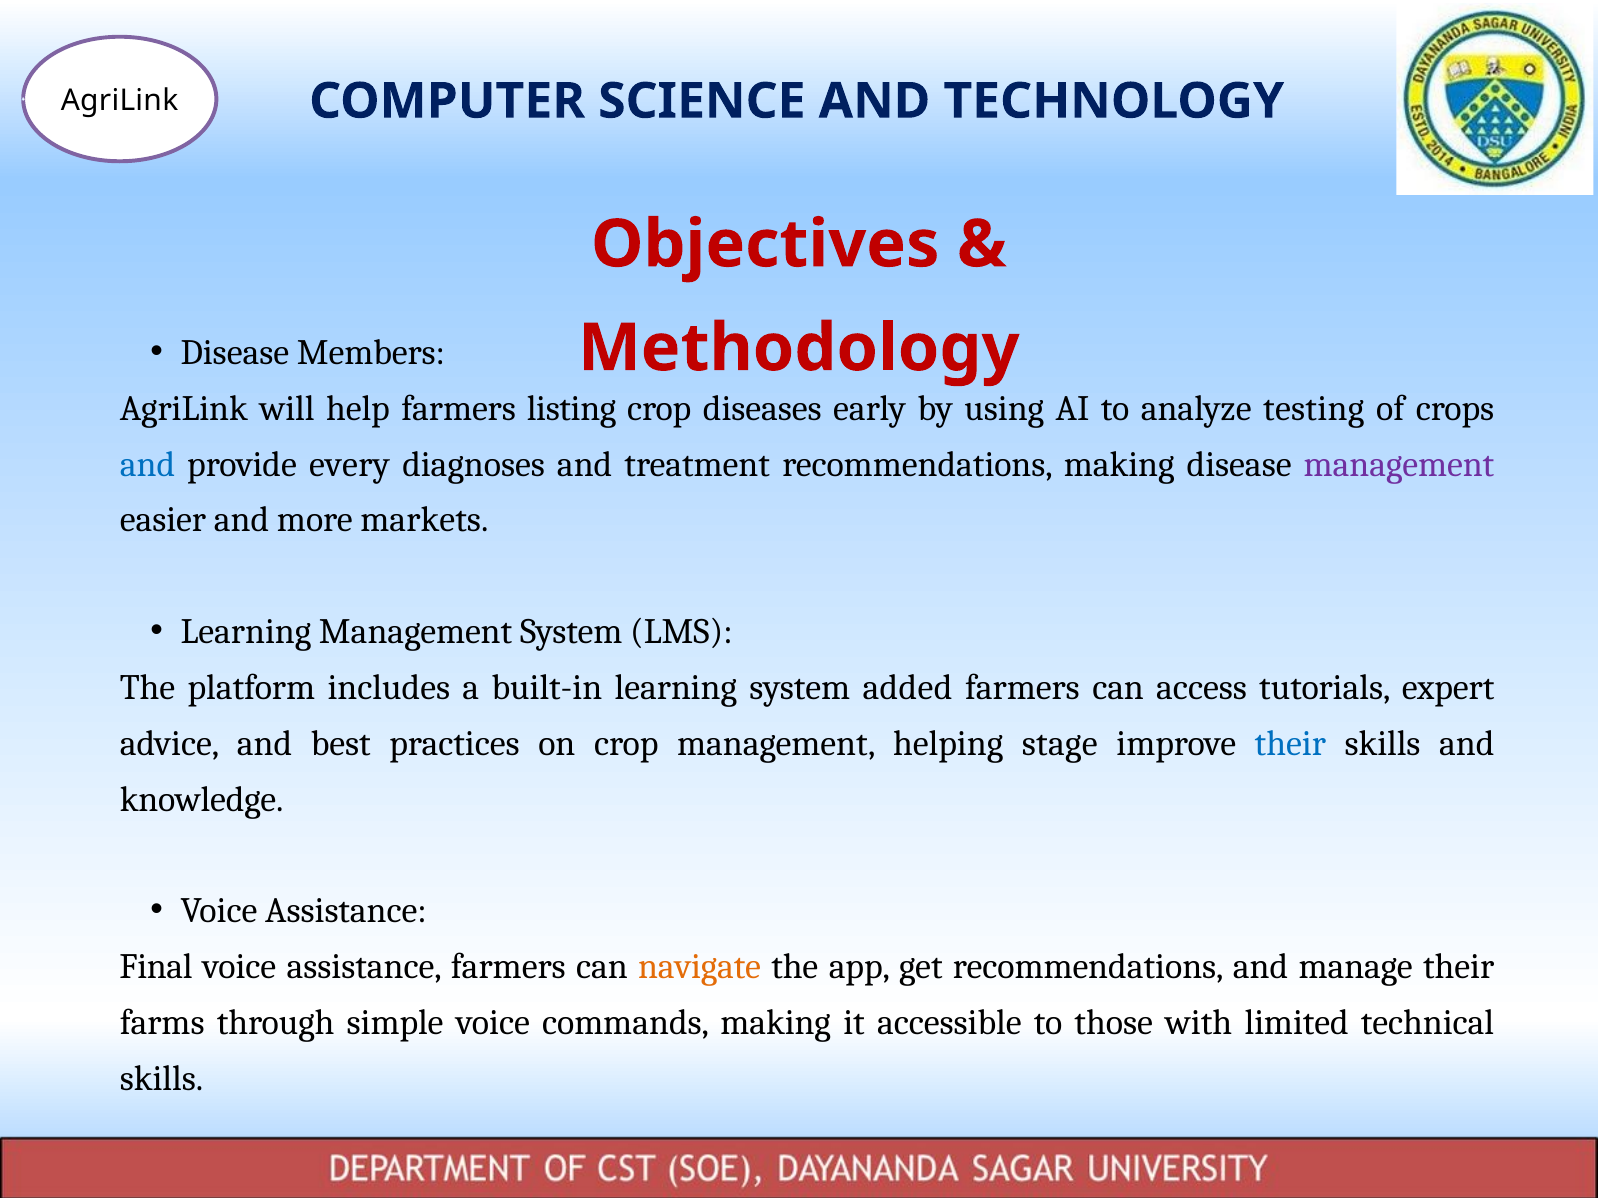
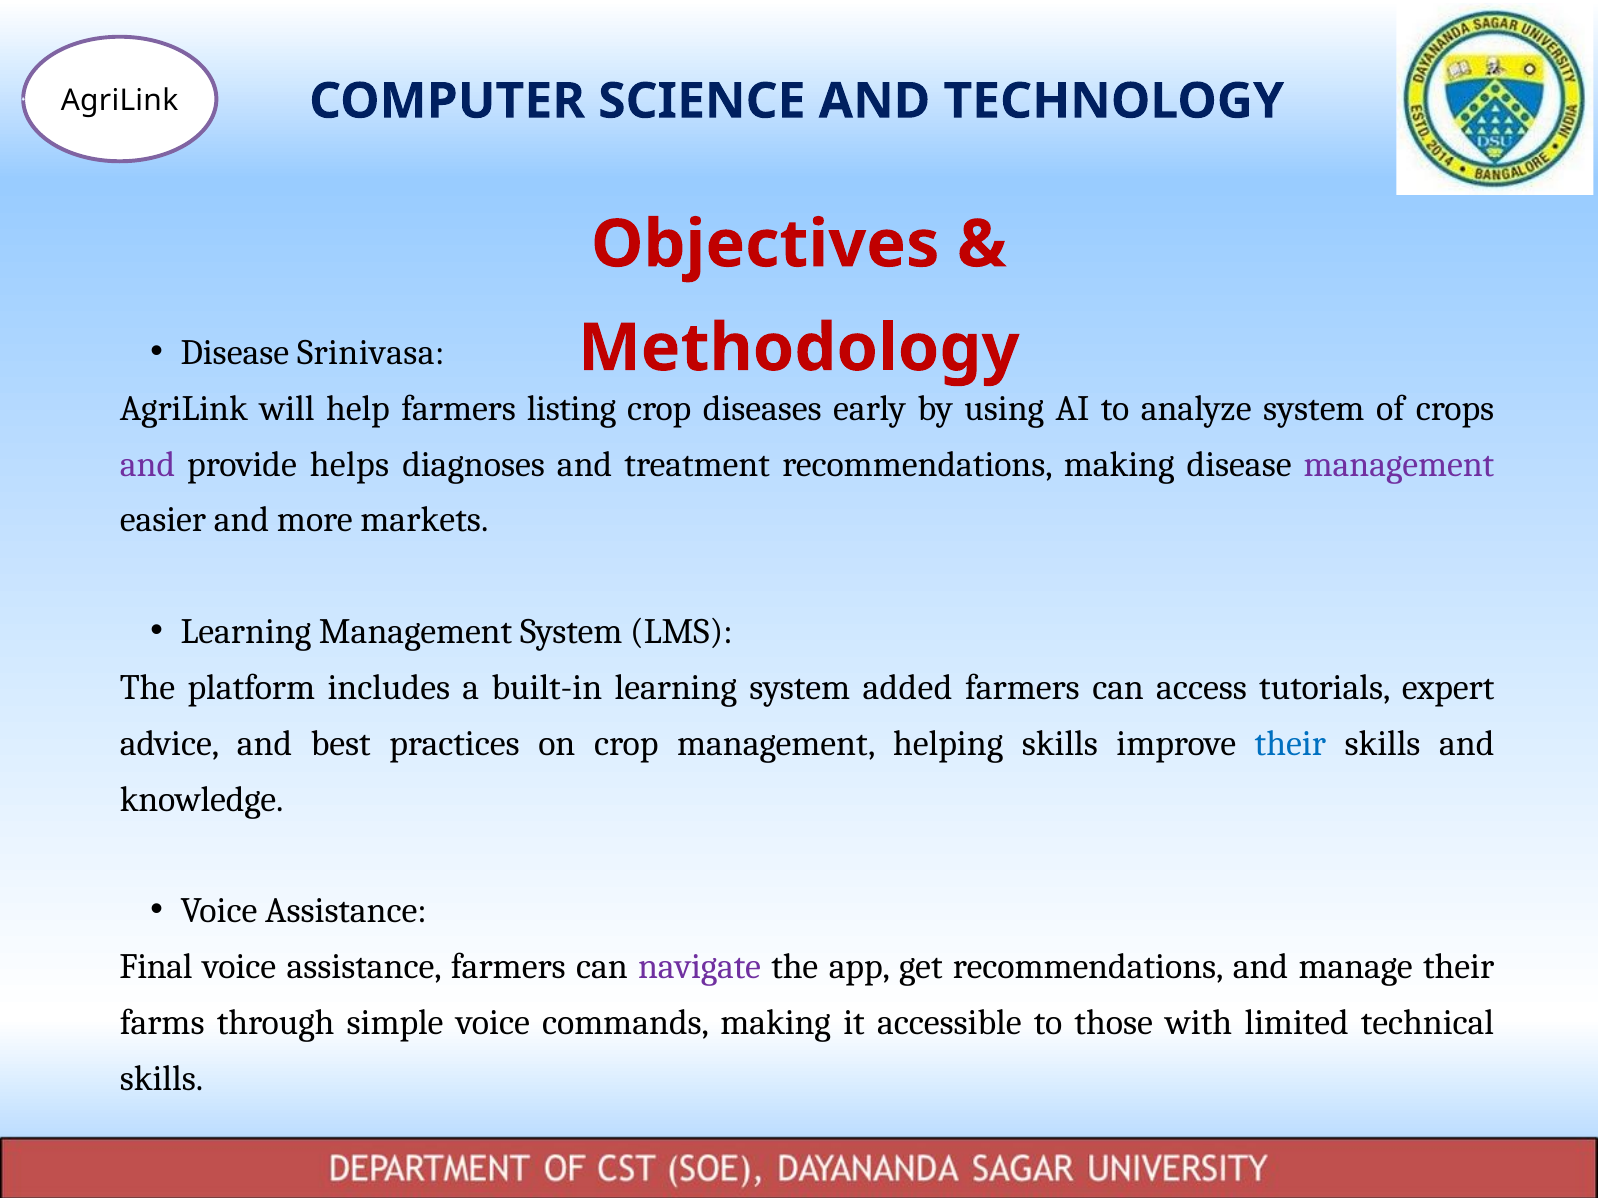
Members: Members -> Srinivasa (371, 353)
analyze testing: testing -> system (1314, 409)
and colour: blue -> purple (148, 465)
every: every -> helps (349, 465)
helping stage: stage -> skills (1060, 744)
navigate colour: orange -> purple (700, 967)
